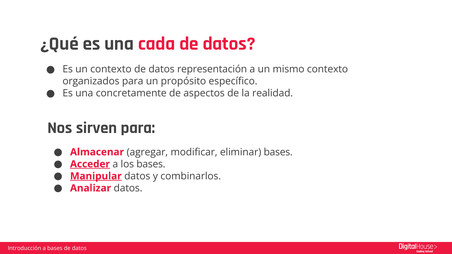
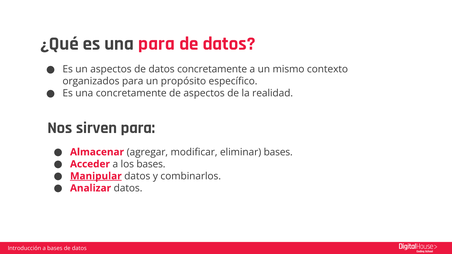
una cada: cada -> para (157, 44)
un contexto: contexto -> aspectos (111, 69)
datos representación: representación -> concretamente (212, 69)
Acceder underline: present -> none (90, 164)
